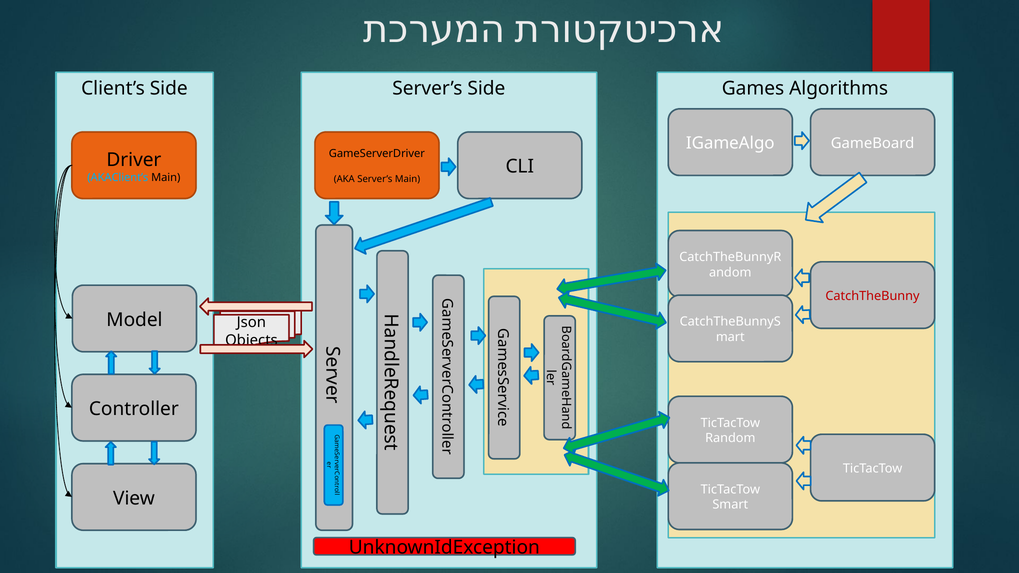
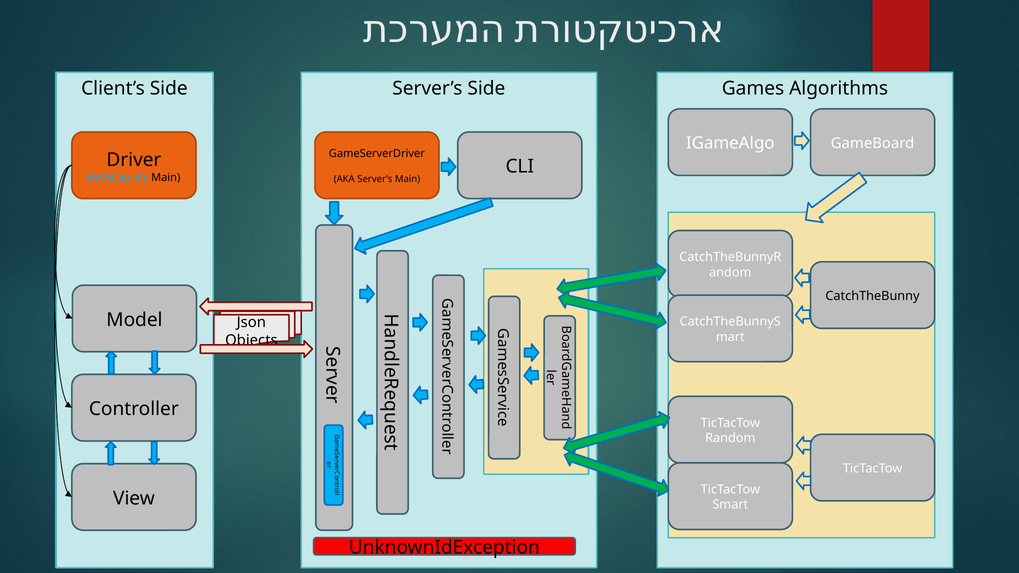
CatchTheBunny colour: red -> black (873, 296)
